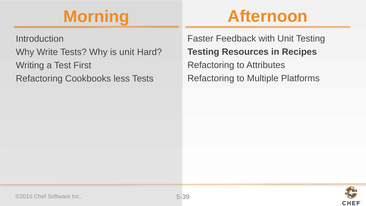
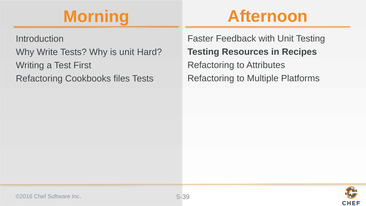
less: less -> files (122, 79)
